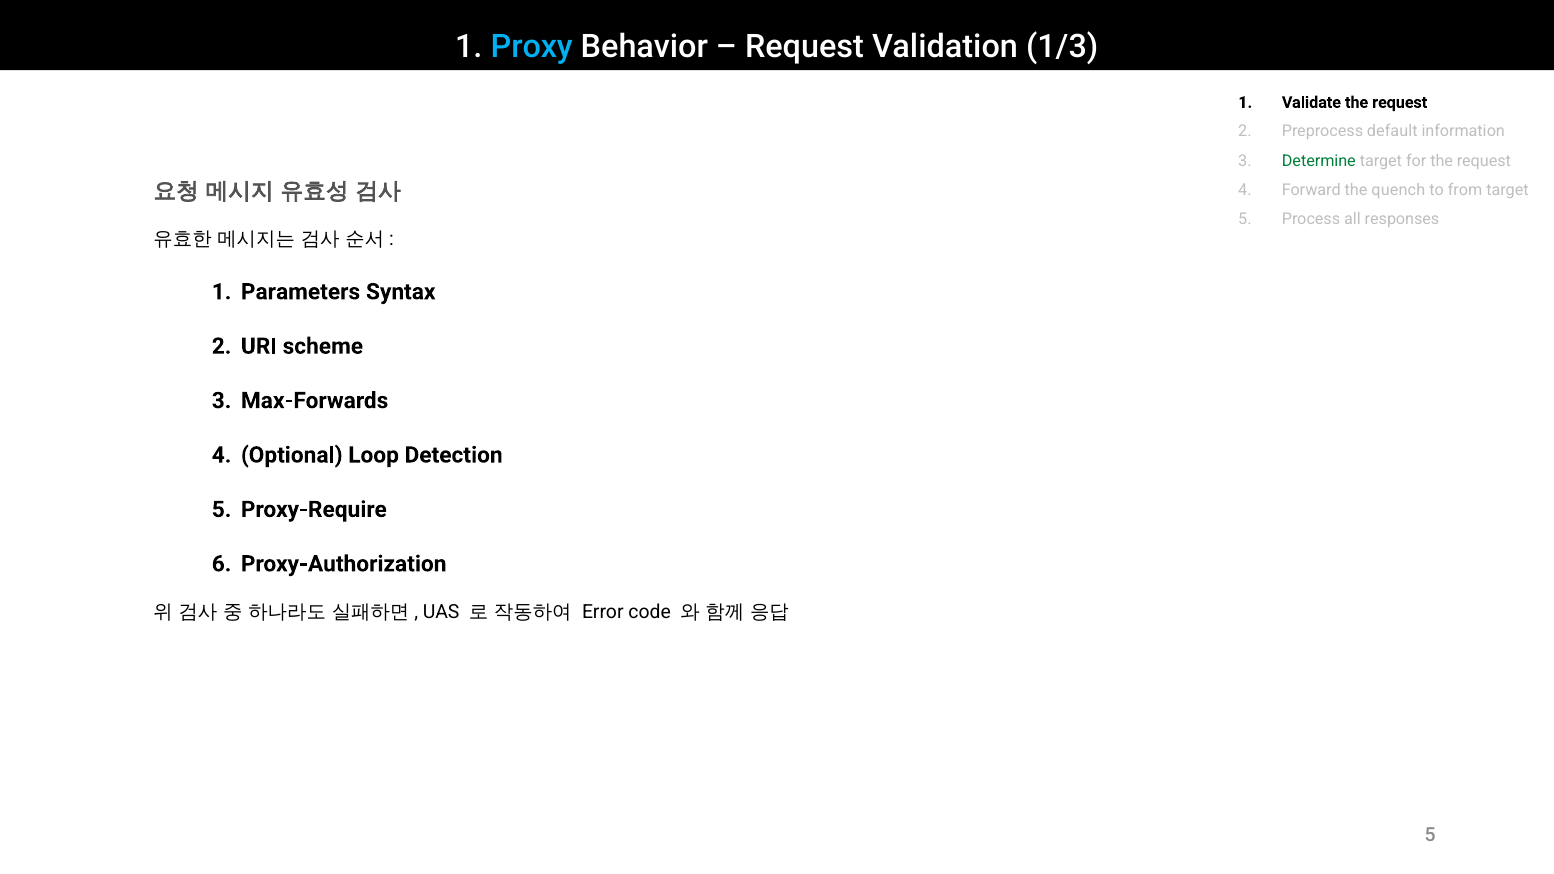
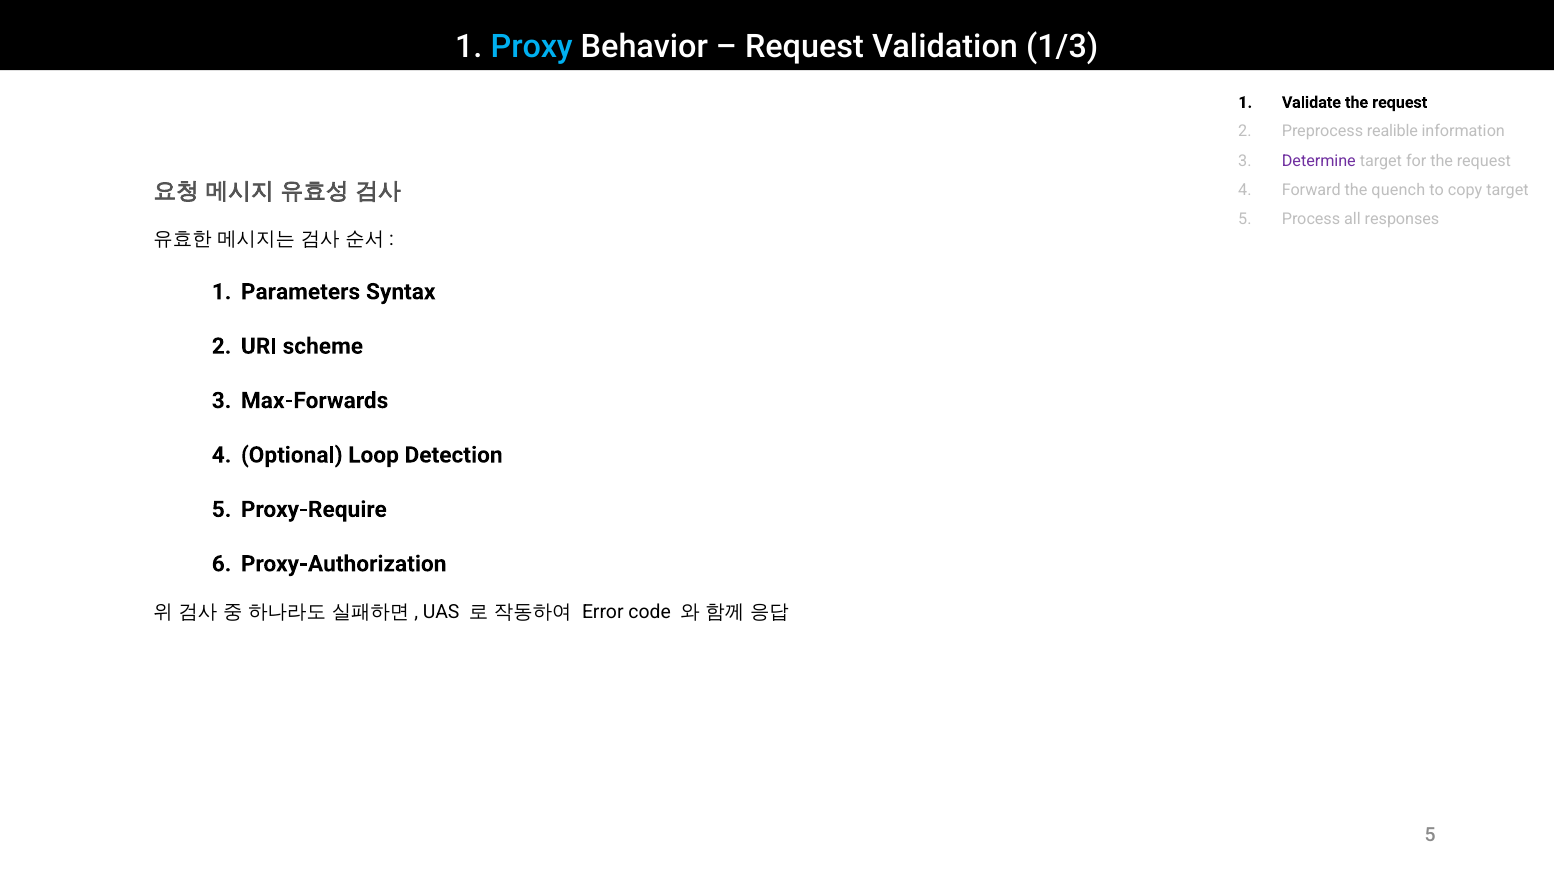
default: default -> realible (1392, 132)
Determine colour: green -> purple (1319, 161)
from: from -> copy (1465, 190)
